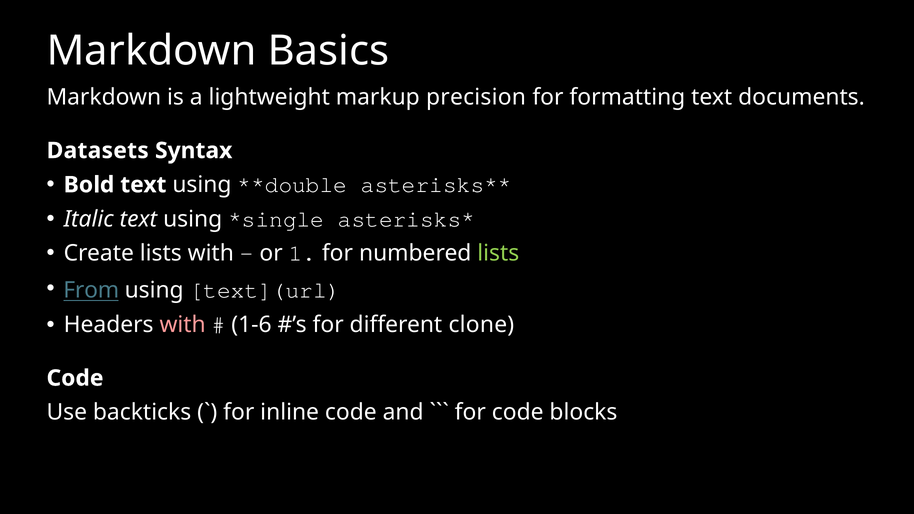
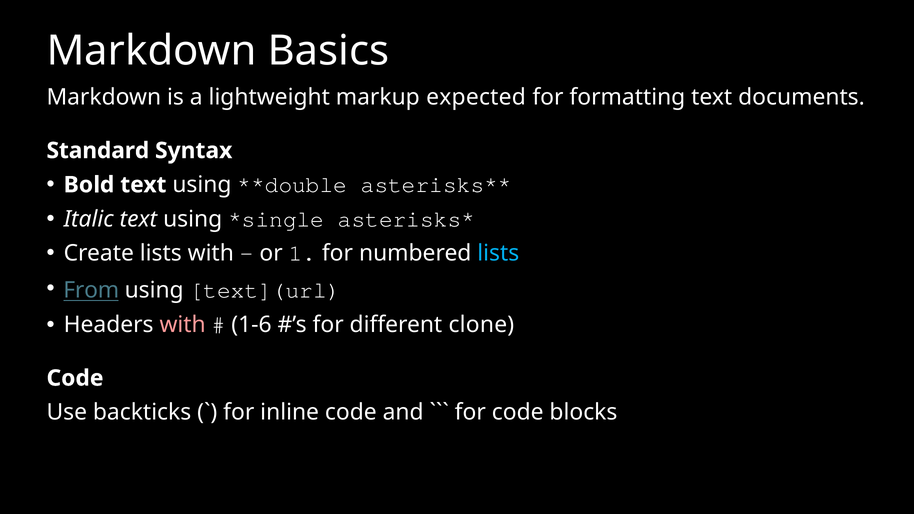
precision: precision -> expected (476, 97)
Datasets: Datasets -> Standard (98, 151)
lists colour: light green -> light blue (498, 253)
